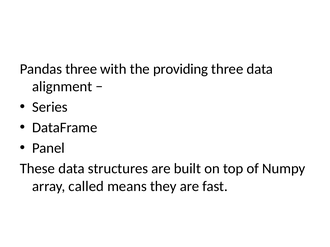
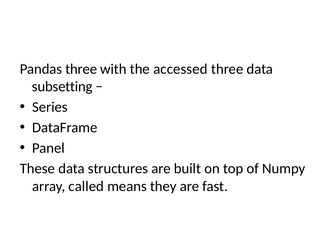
providing: providing -> accessed (180, 69)
alignment: alignment -> subsetting (62, 87)
